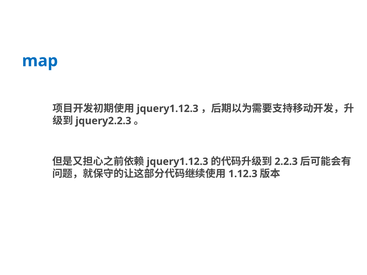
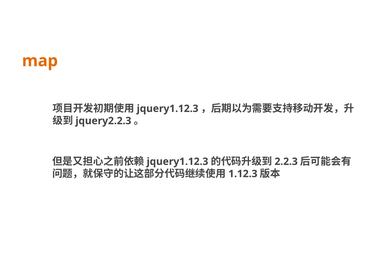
map colour: blue -> orange (40, 61)
